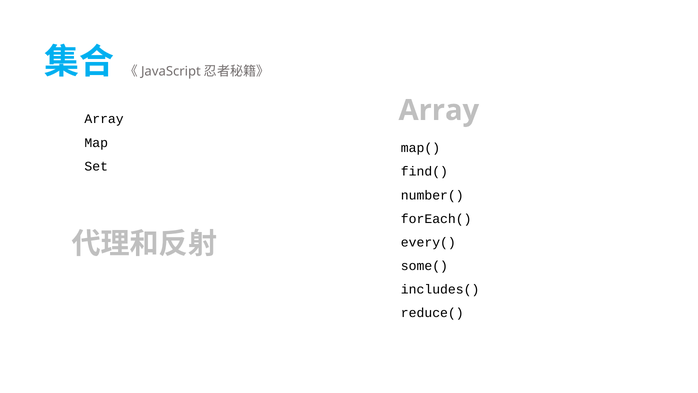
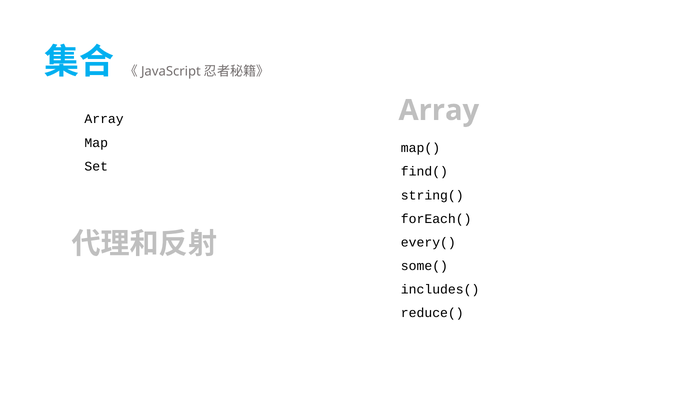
number(: number( -> string( (432, 195)
